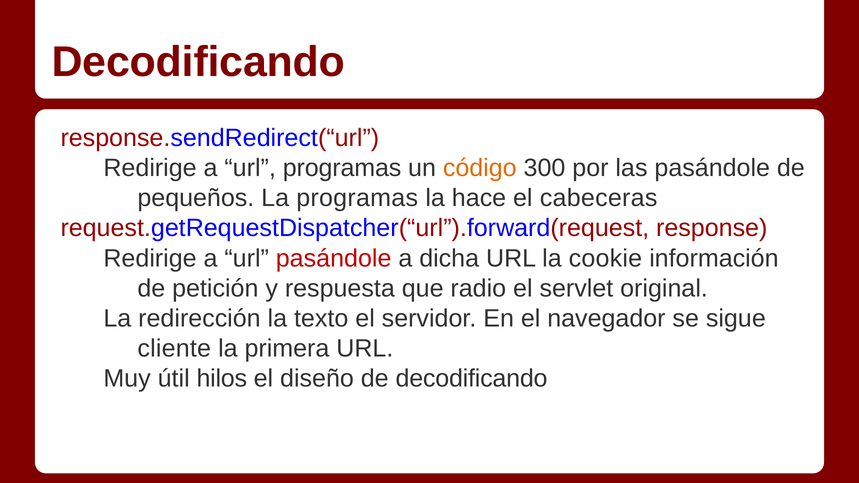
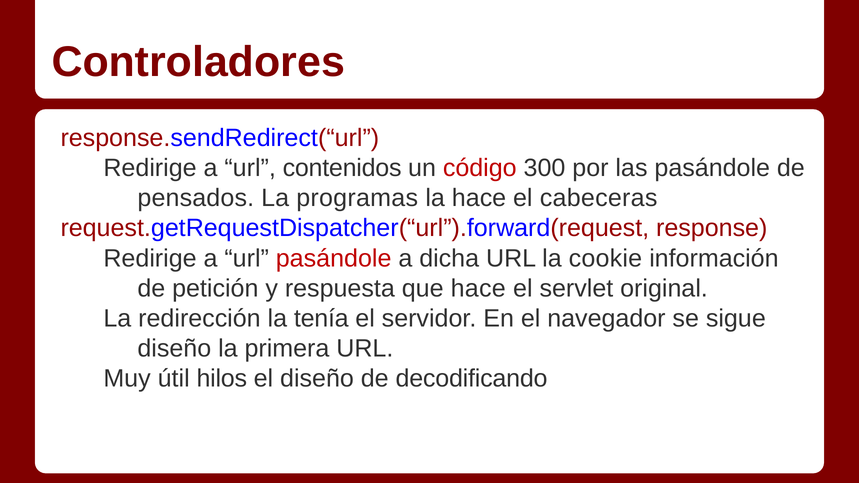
Decodificando: Decodificando -> Controladores (198, 62)
url programas: programas -> contenidos (342, 168)
código colour: orange -> red (480, 168)
pequeños: pequeños -> pensados (196, 198)
que radio: radio -> hace (478, 288)
texto: texto -> tenía (321, 319)
cliente: cliente -> diseño (174, 349)
